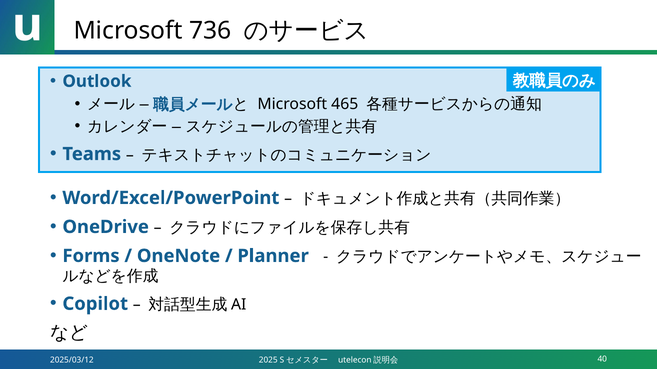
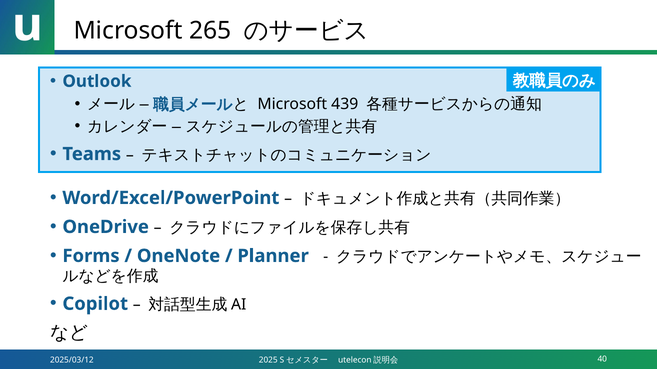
736: 736 -> 265 (210, 31)
465: 465 -> 439 (345, 104)
